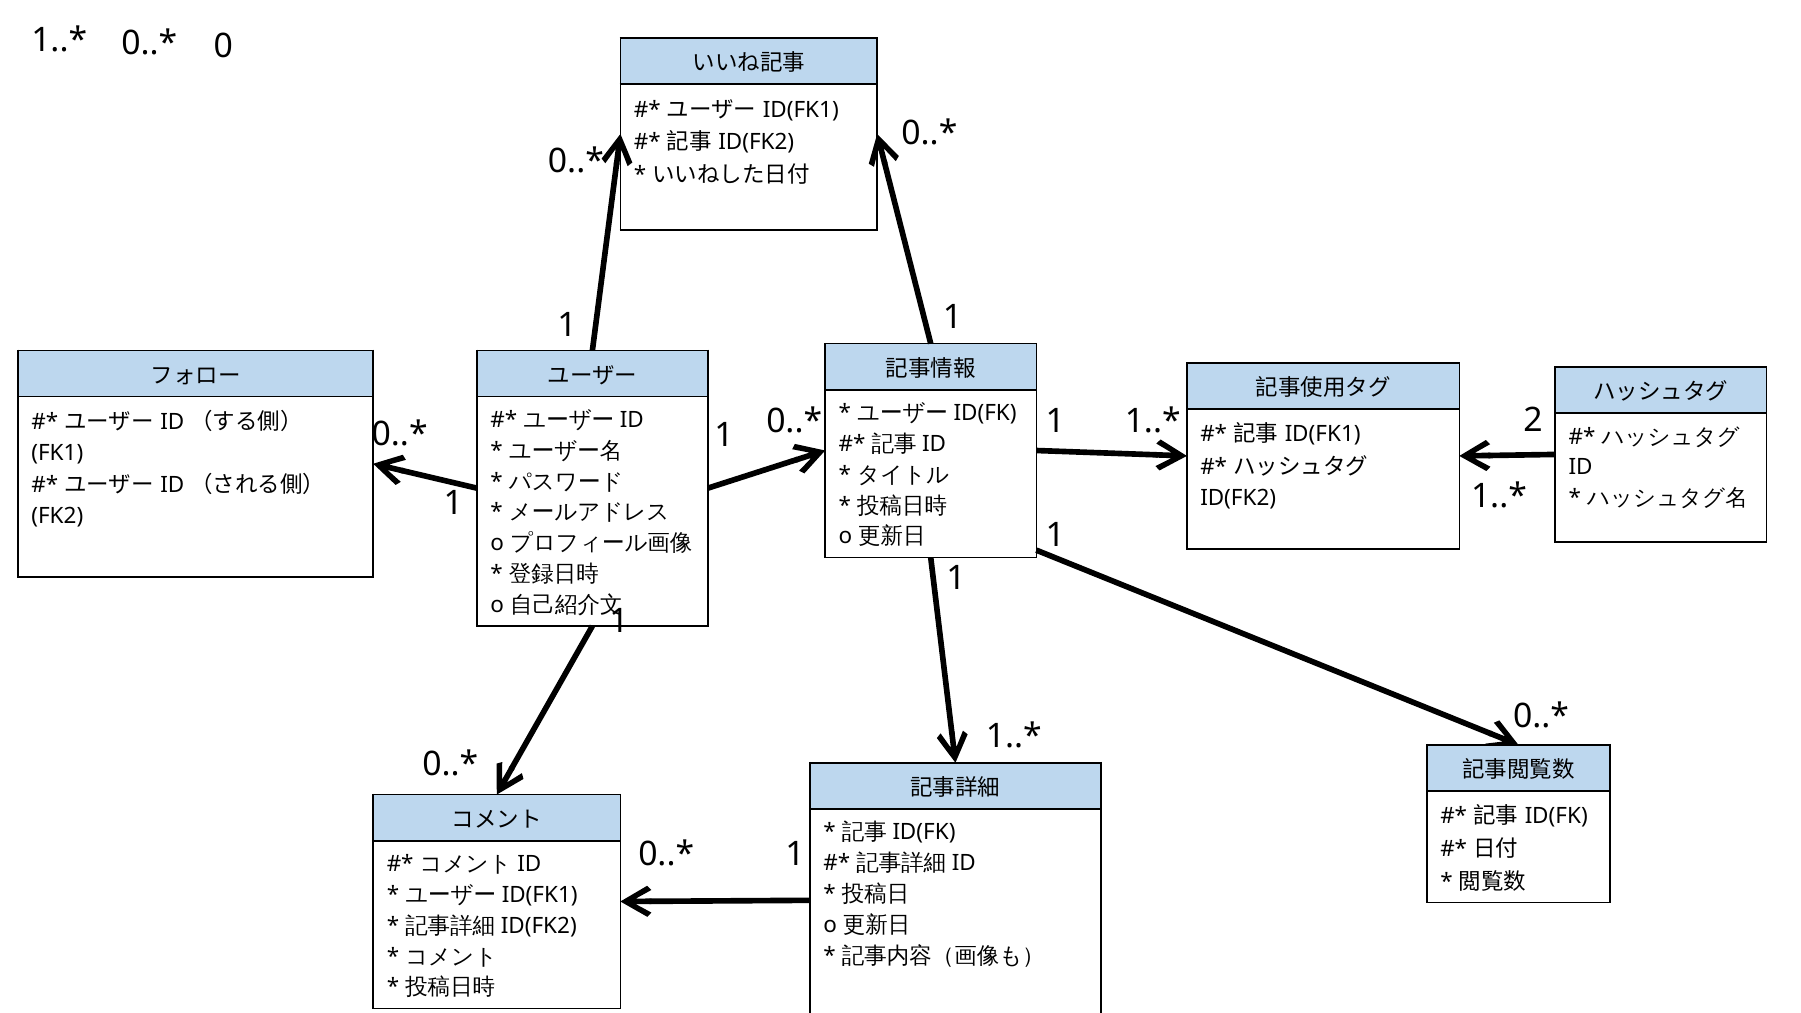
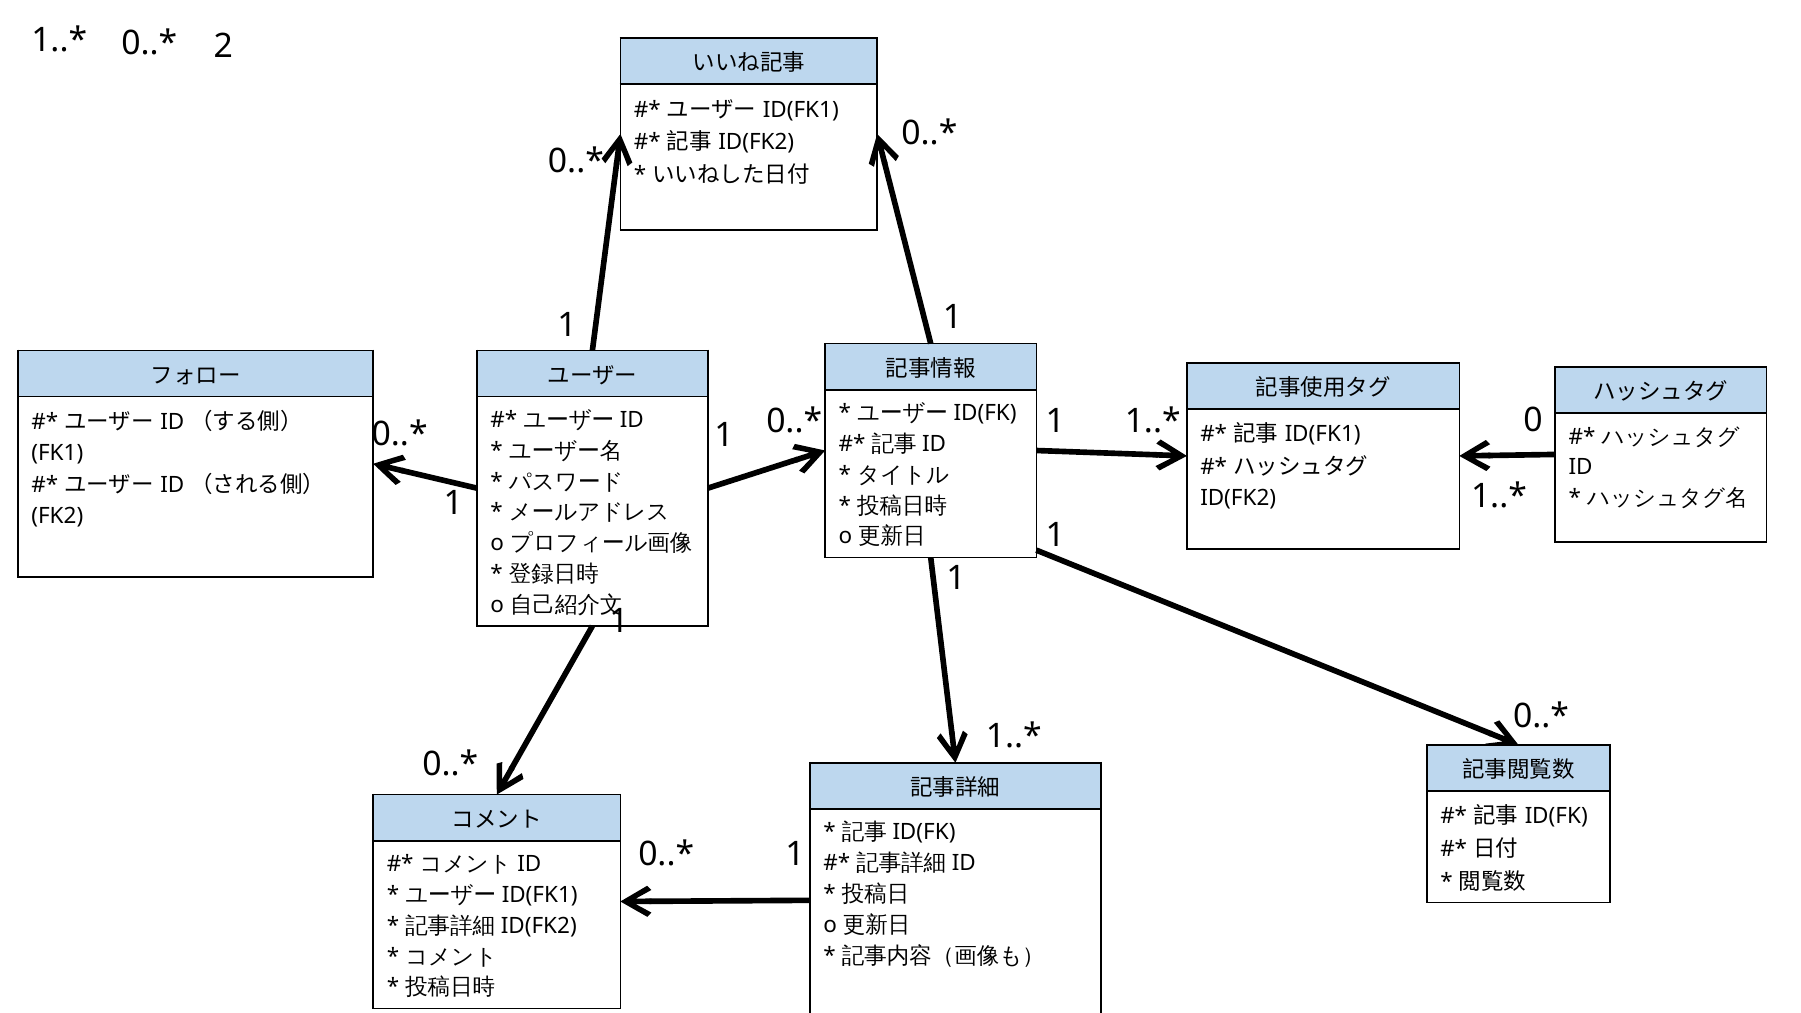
0: 0 -> 2 (223, 46)
2: 2 -> 0 (1533, 421)
